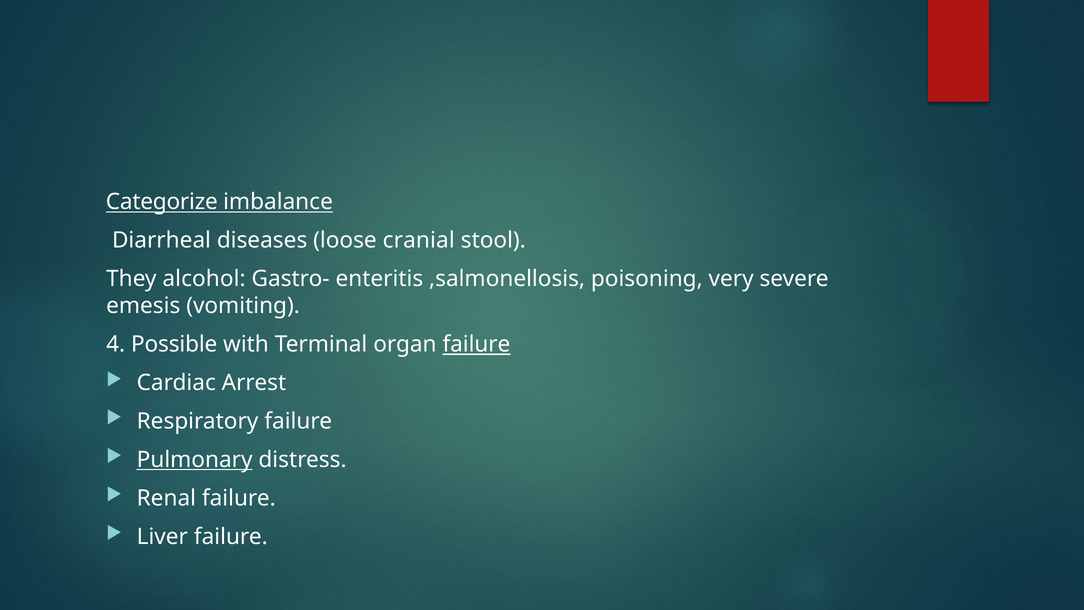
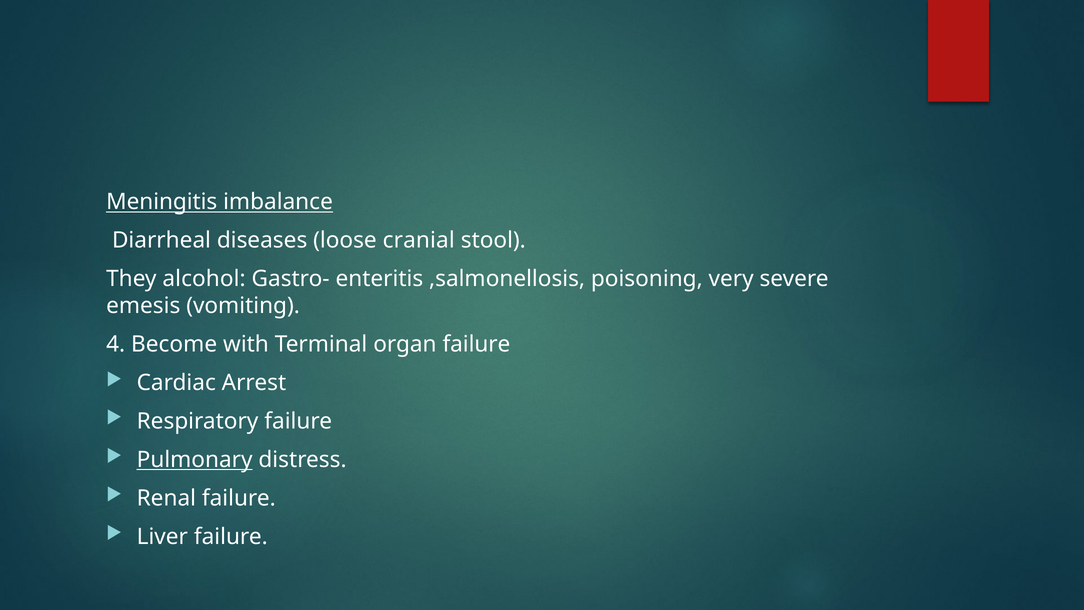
Categorize: Categorize -> Meningitis (162, 202)
Possible: Possible -> Become (174, 344)
failure underline: present -> none (476, 344)
